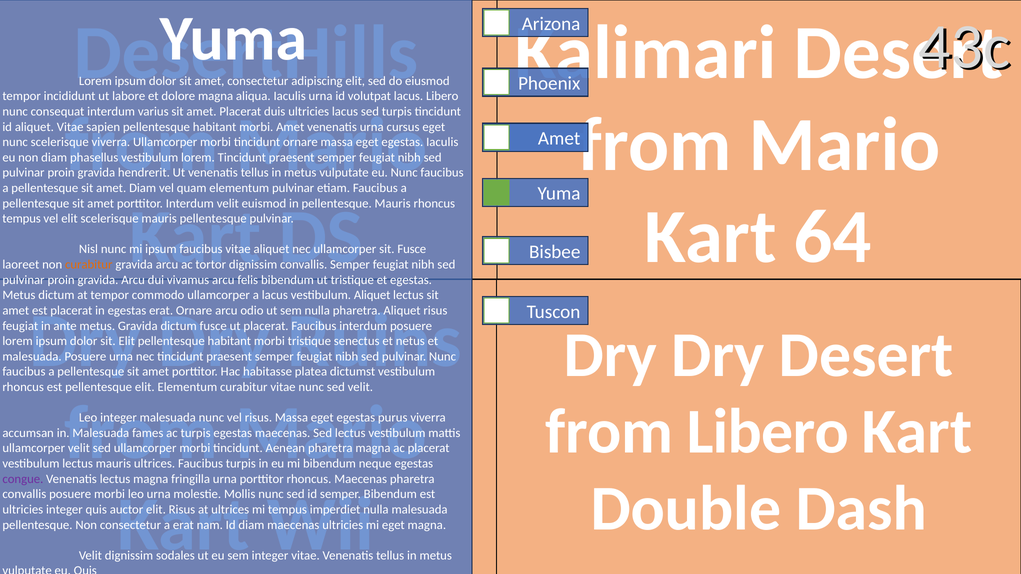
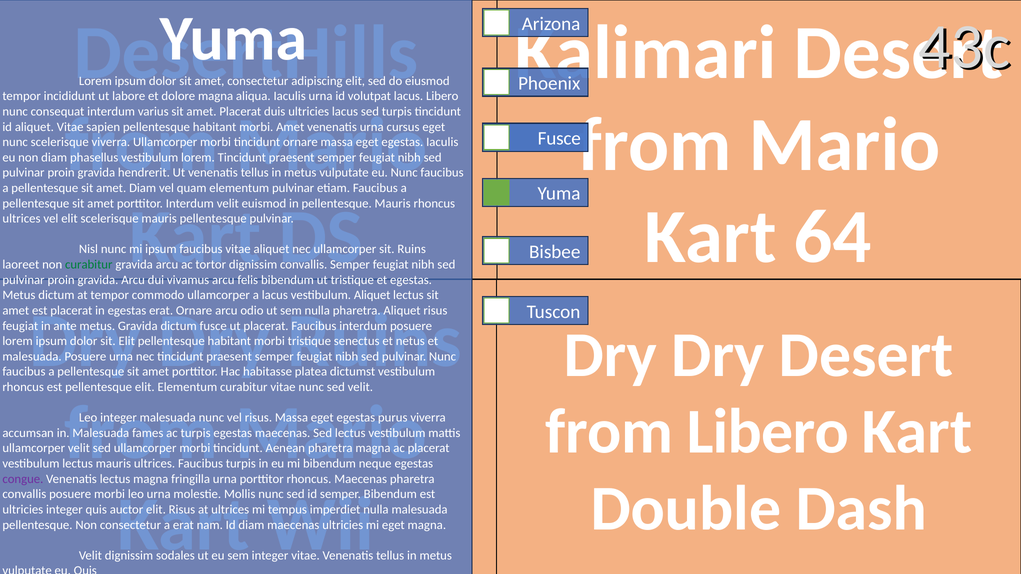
Amet: Amet -> Fusce (559, 139)
tempus: tempus -> ultrices (21, 219)
sit Fusce: Fusce -> Ruins (412, 249)
curabitur colour: orange -> green (89, 265)
